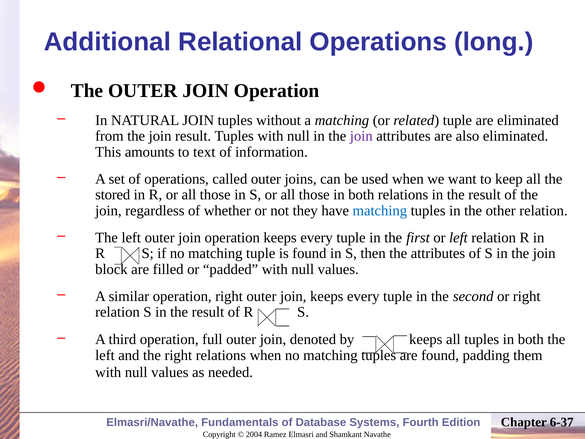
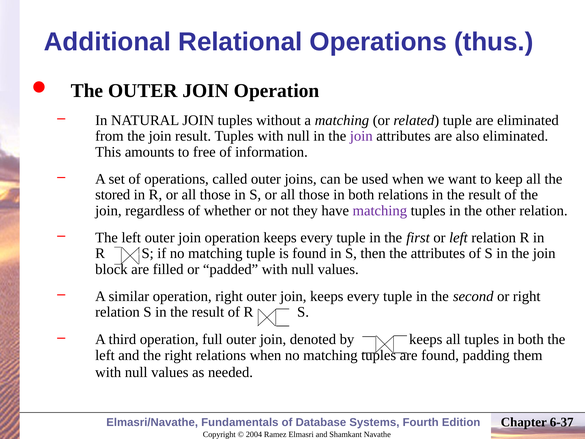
long: long -> thus (494, 42)
text: text -> free (204, 152)
matching colour: blue -> purple (380, 210)
